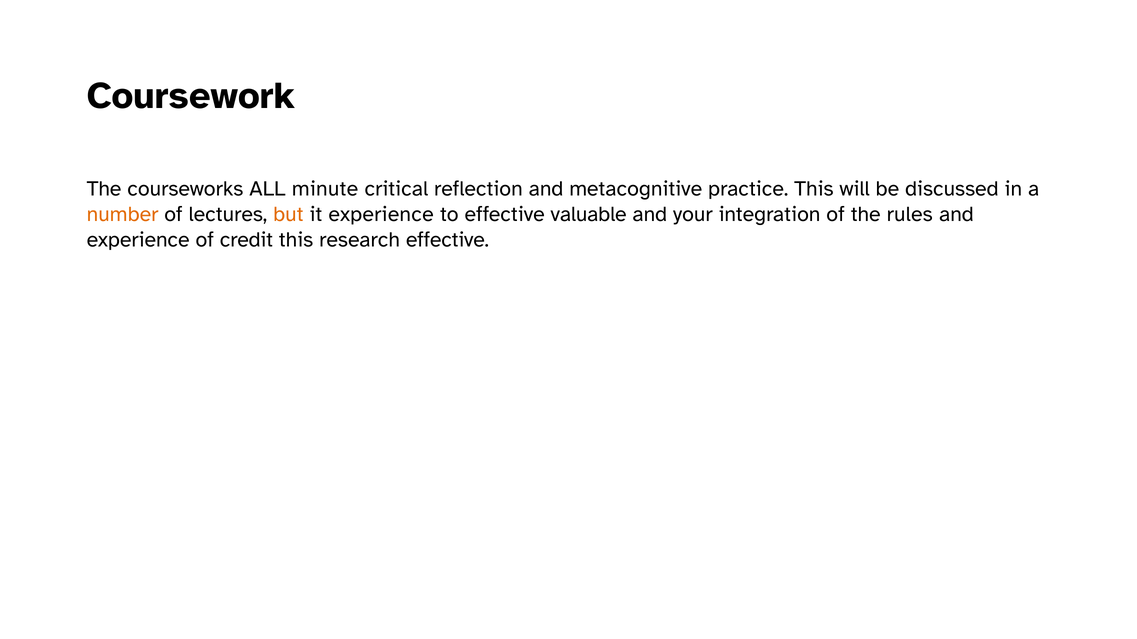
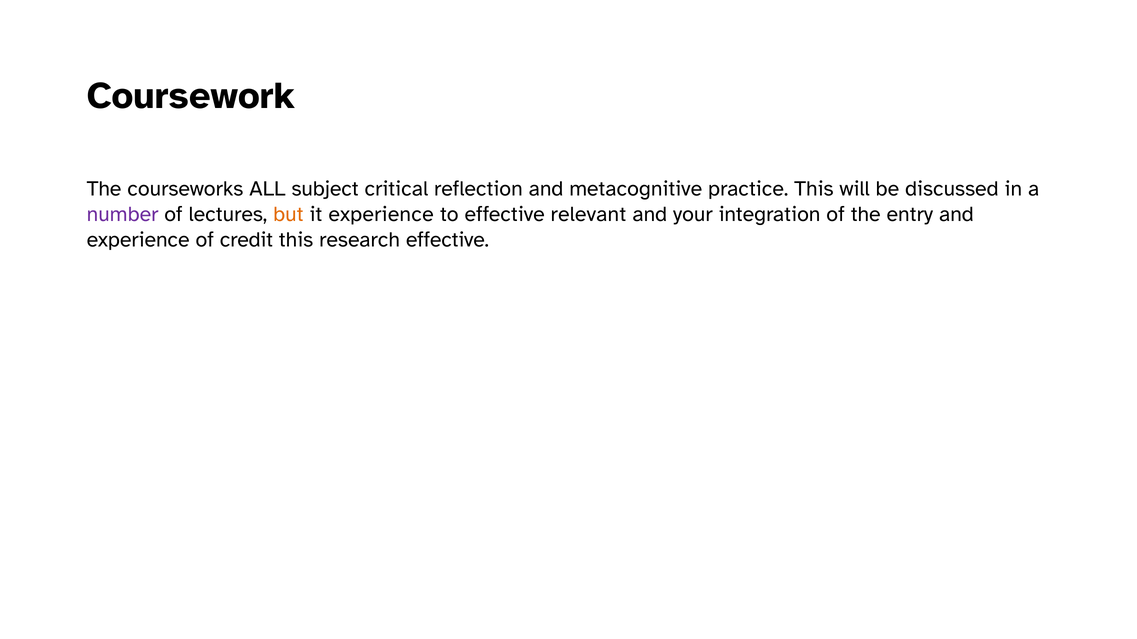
minute: minute -> subject (325, 189)
number colour: orange -> purple (123, 214)
valuable: valuable -> relevant (588, 214)
rules: rules -> entry (910, 214)
